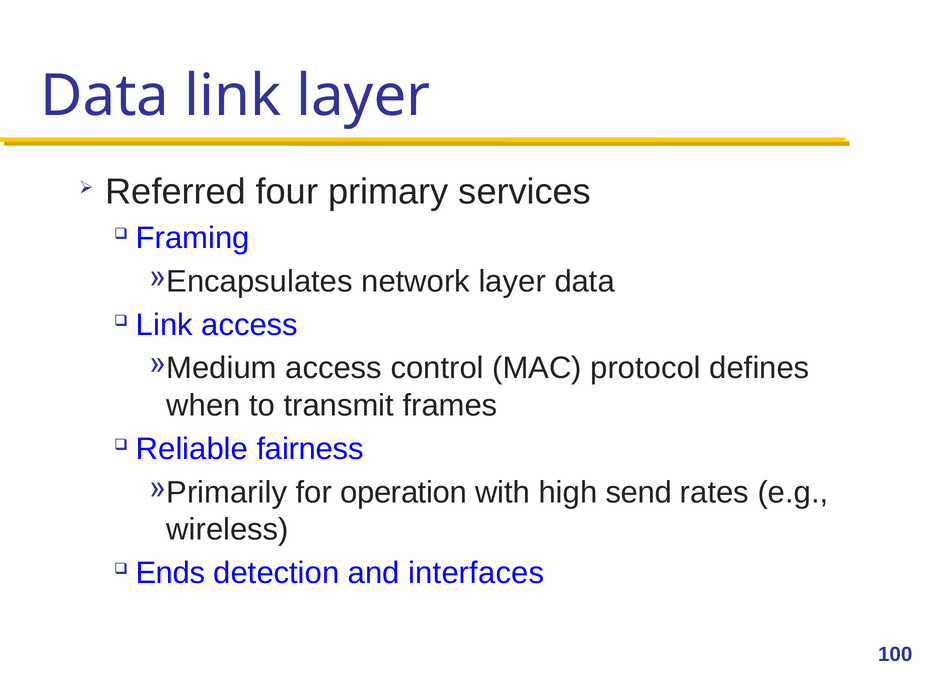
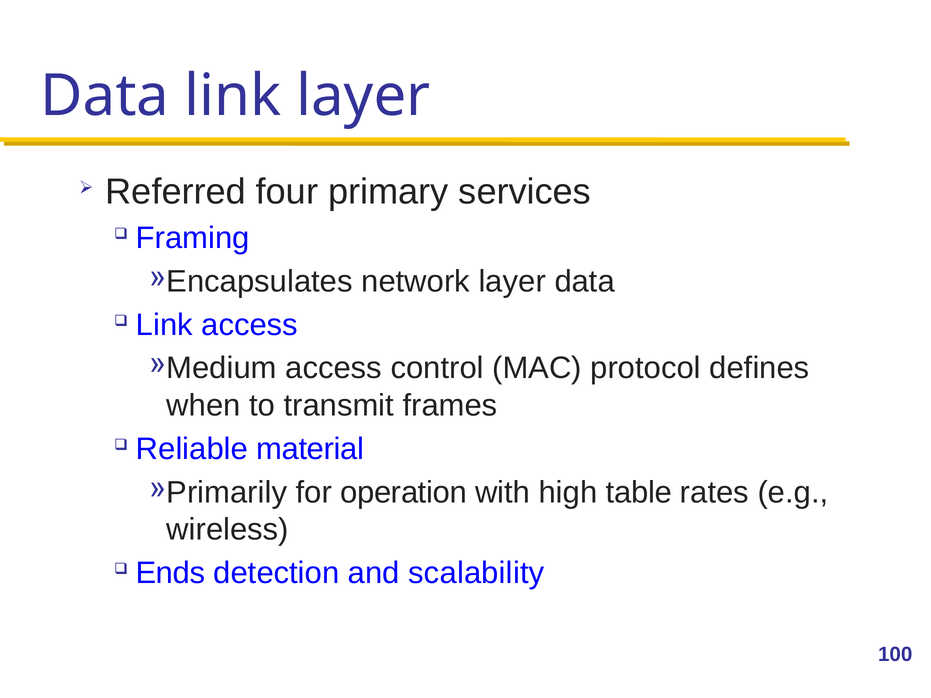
fairness: fairness -> material (310, 449)
send: send -> table (639, 492)
interfaces: interfaces -> scalability (476, 573)
